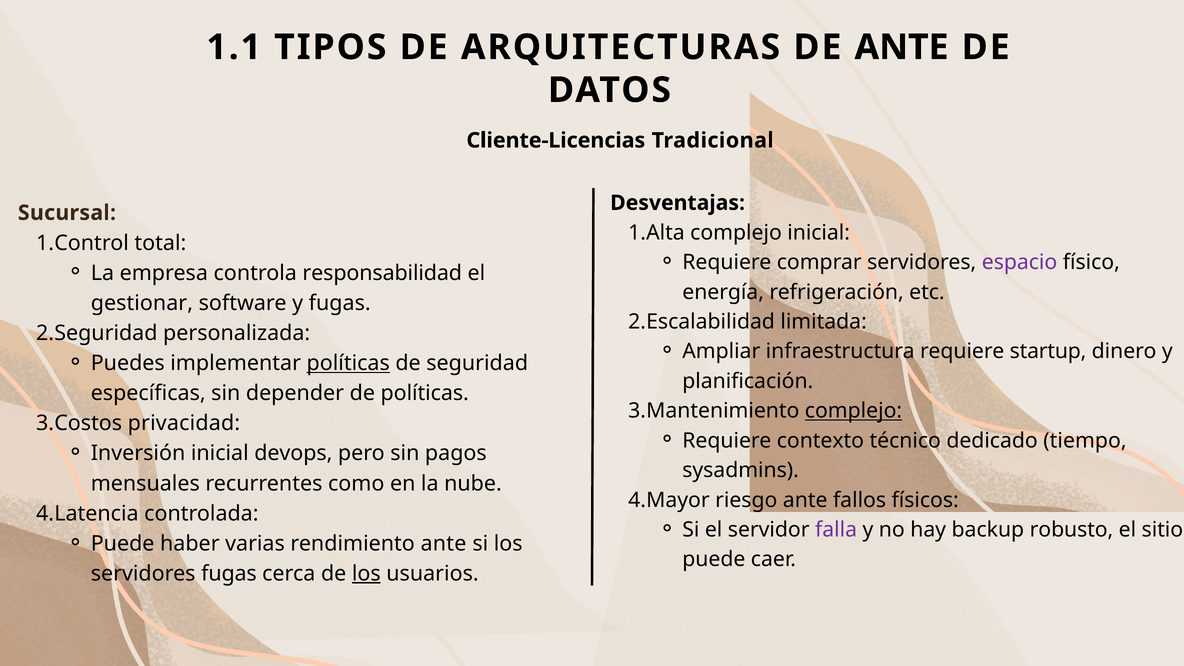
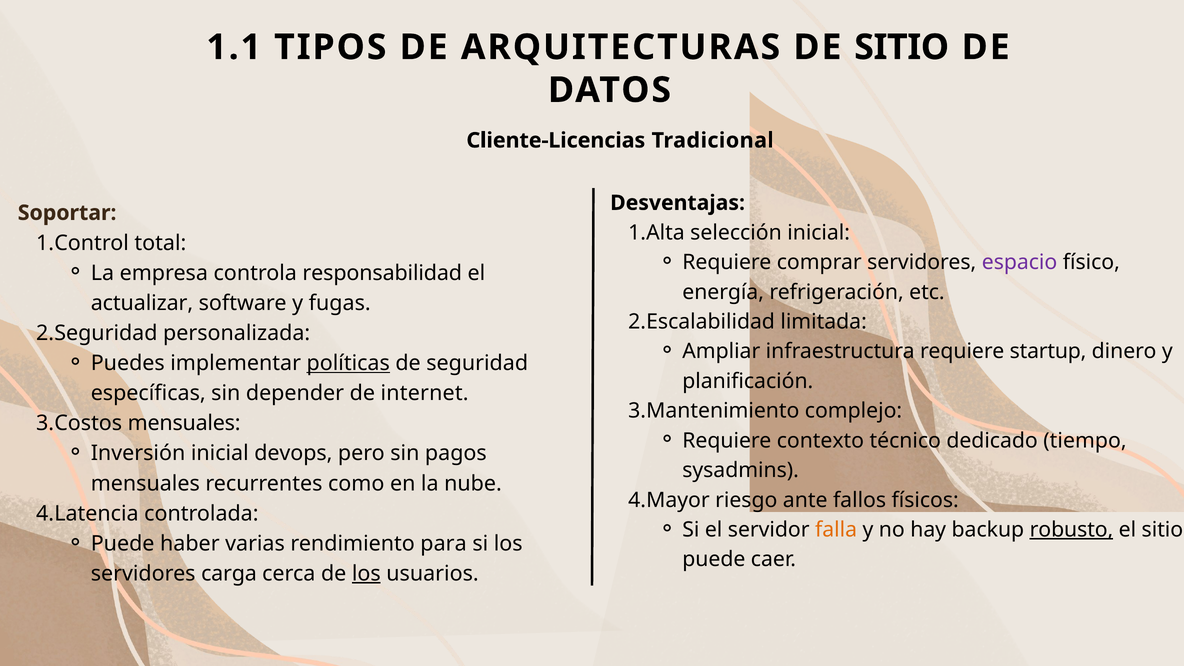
DE ANTE: ANTE -> SITIO (902, 47)
Sucursal: Sucursal -> Soportar (67, 213)
complejo: complejo -> selección (736, 233)
gestionar: gestionar -> actualizar (142, 303)
de políticas: políticas -> internet (425, 393)
complejo underline: present -> none (854, 411)
privacidad: privacidad -> mensuales (184, 423)
falla colour: purple -> orange (836, 530)
robusto underline: none -> present (1071, 530)
rendimiento ante: ante -> para (444, 544)
servidores fugas: fugas -> carga (229, 574)
